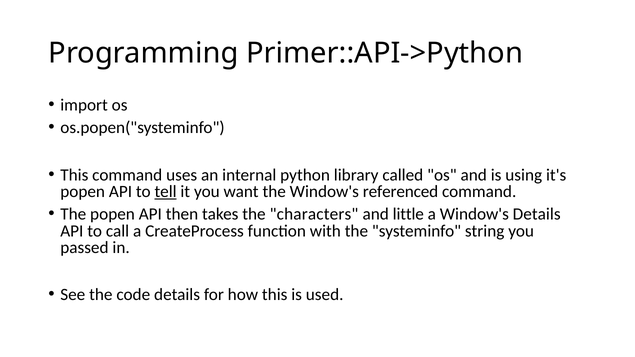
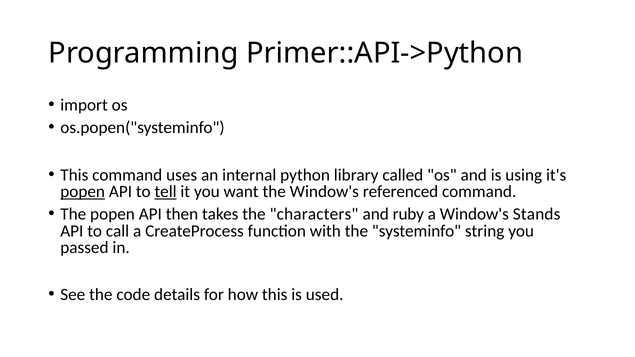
popen underline: none -> present (83, 192)
little: little -> ruby (408, 214)
Window's Details: Details -> Stands (537, 214)
